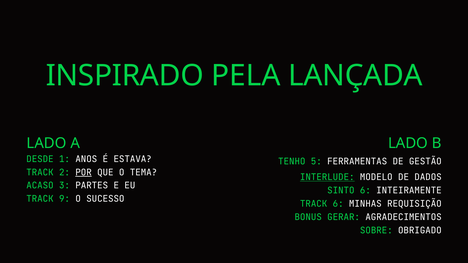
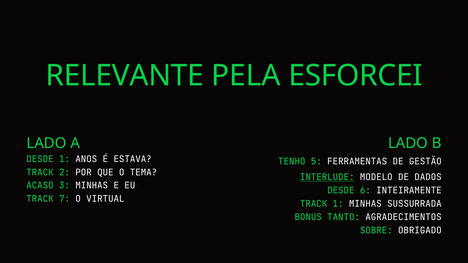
INSPIRADO: INSPIRADO -> RELEVANTE (125, 76)
LANÇADA: LANÇADA -> ESFORCEI (355, 76)
POR underline: present -> none (84, 173)
3 PARTES: PARTES -> MINHAS (92, 186)
SINTO: SINTO -> DESDE (341, 191)
9: 9 -> 7 (64, 199)
SUCESSO: SUCESSO -> VIRTUAL (105, 199)
TRACK 6: 6 -> 1 (338, 204)
REQUISIÇÃO: REQUISIÇÃO -> SUSSURRADA (414, 204)
GERAR: GERAR -> TANTO (344, 217)
